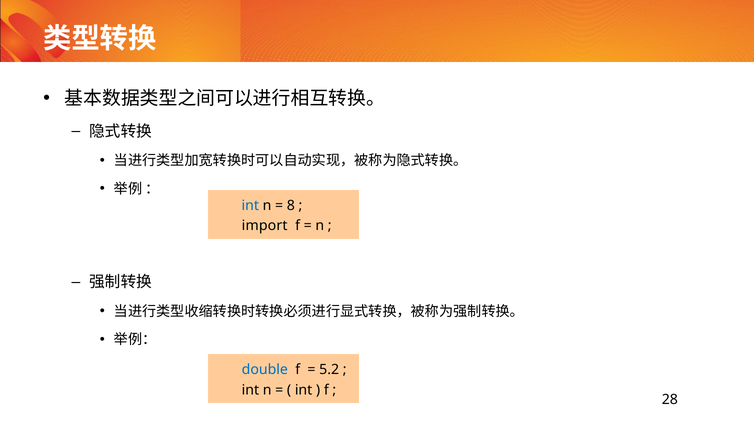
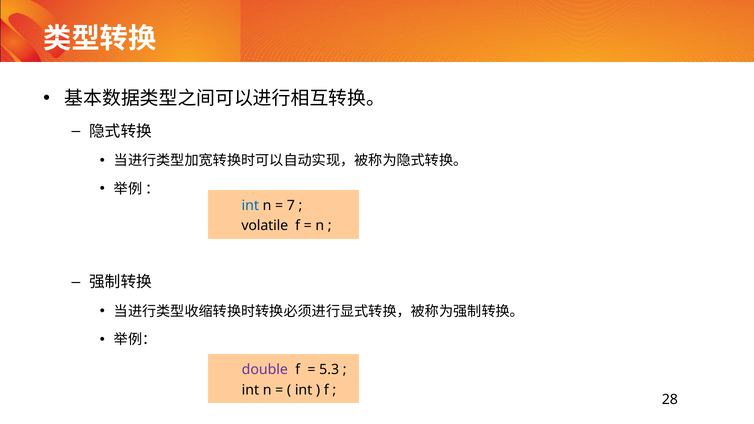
8: 8 -> 7 (291, 205)
import: import -> volatile (265, 226)
double colour: blue -> purple (265, 370)
5.2: 5.2 -> 5.3 (329, 370)
